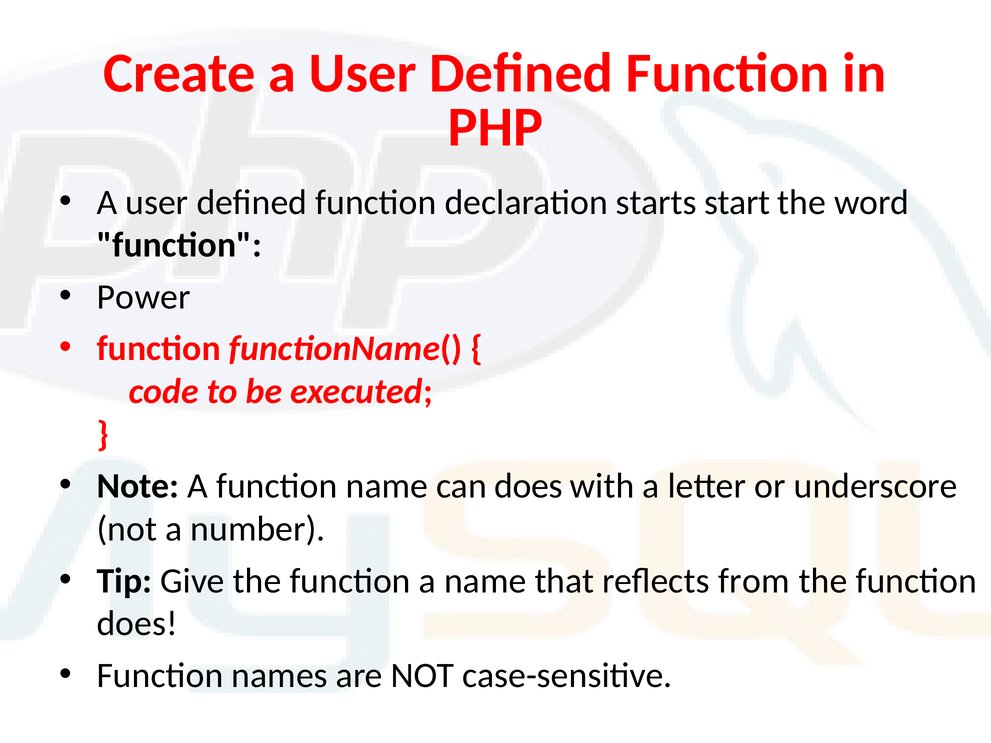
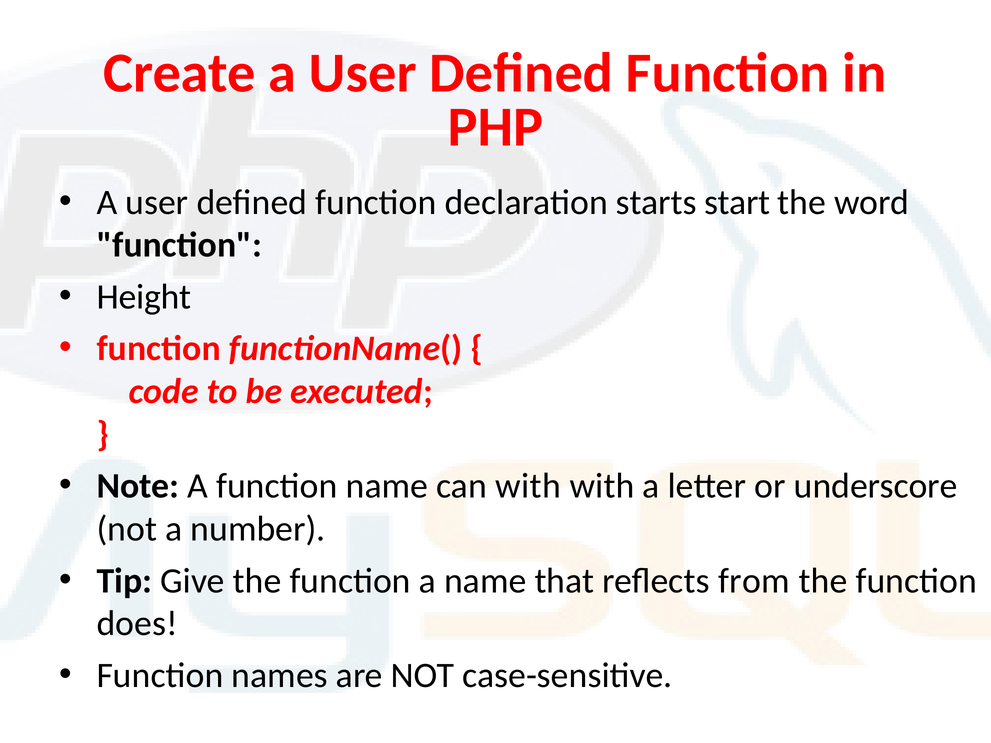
Power: Power -> Height (144, 297)
can does: does -> with (528, 486)
